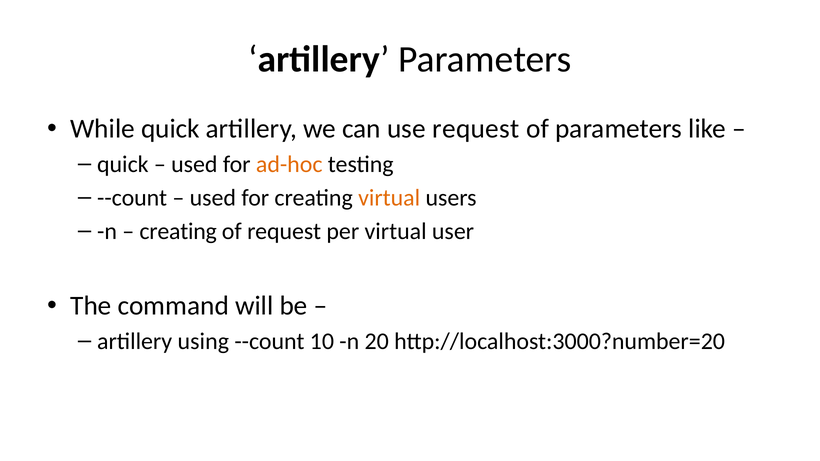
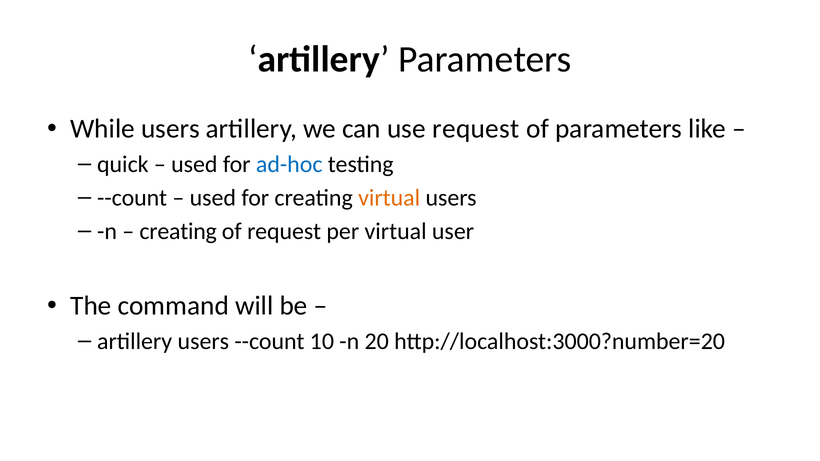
While quick: quick -> users (170, 129)
ad-hoc colour: orange -> blue (289, 164)
artillery using: using -> users (203, 341)
